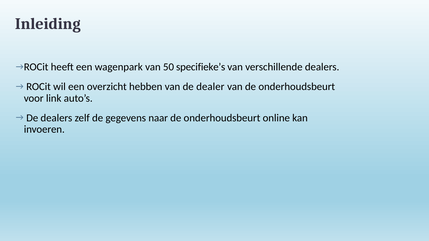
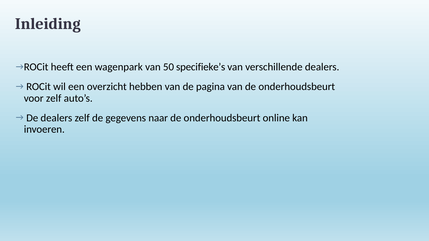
dealer: dealer -> pagina (210, 87)
voor link: link -> zelf (54, 98)
